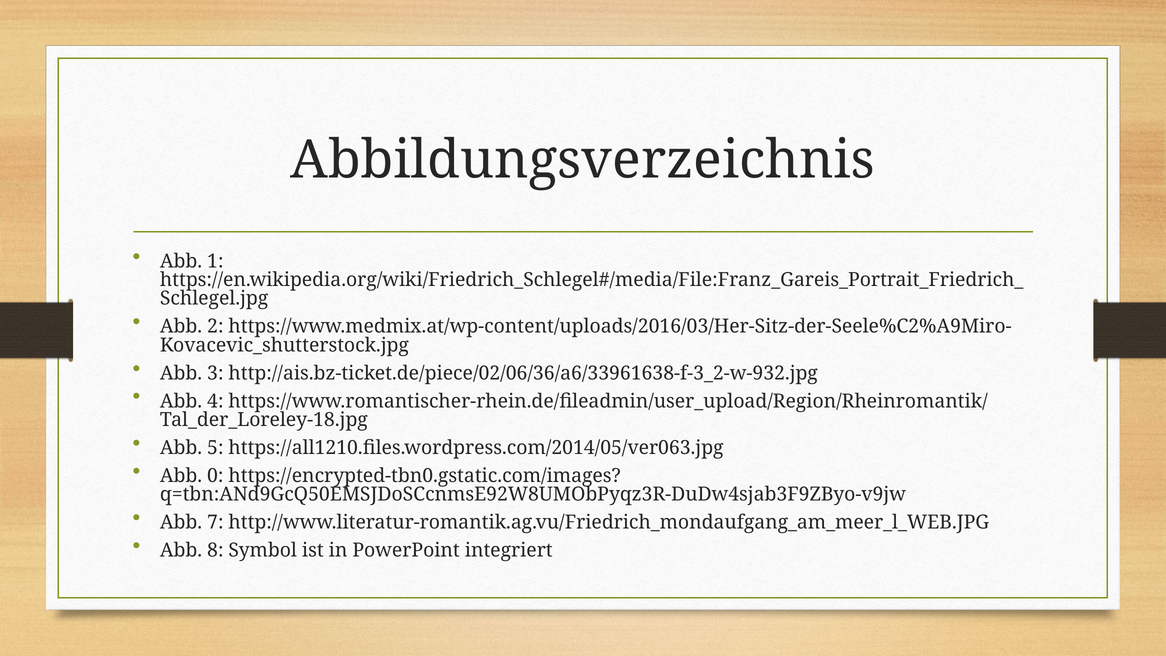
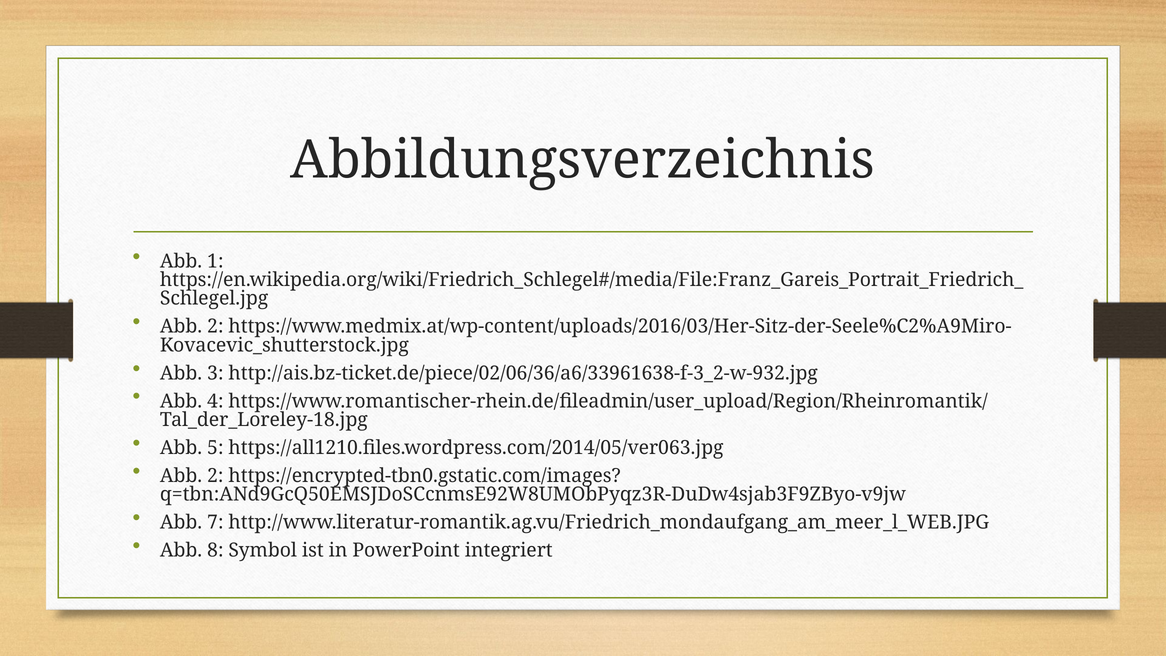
0: 0 -> 2 (215, 476)
